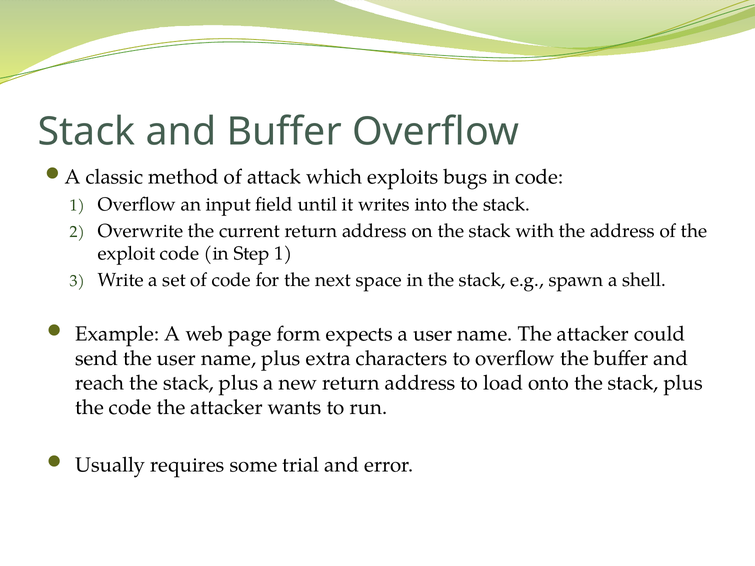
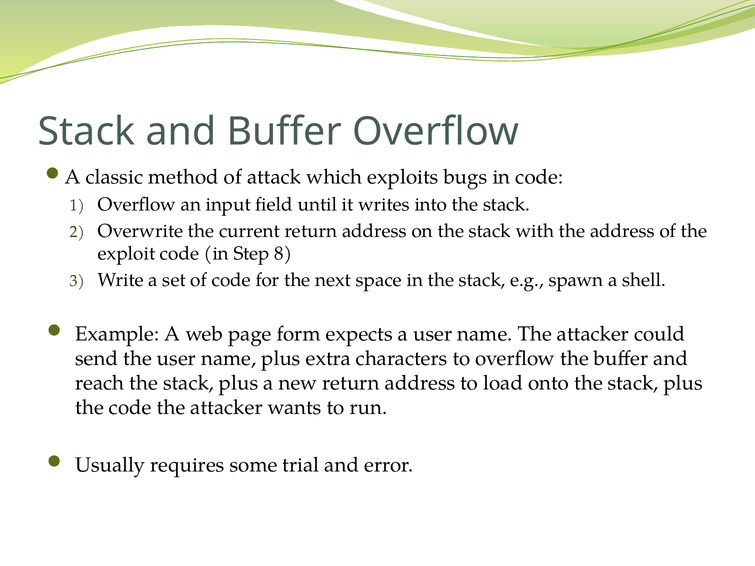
Step 1: 1 -> 8 (283, 254)
